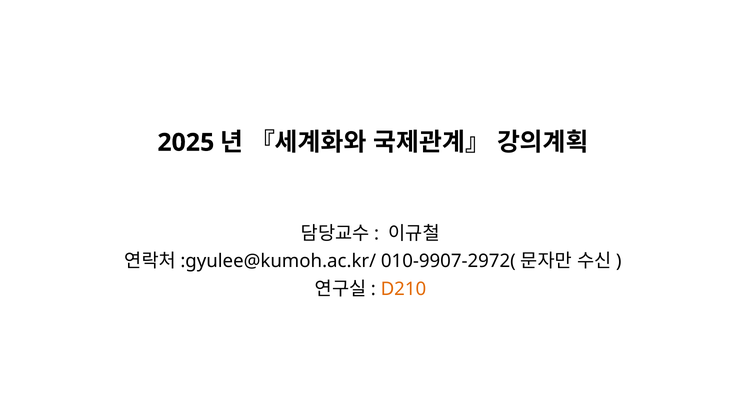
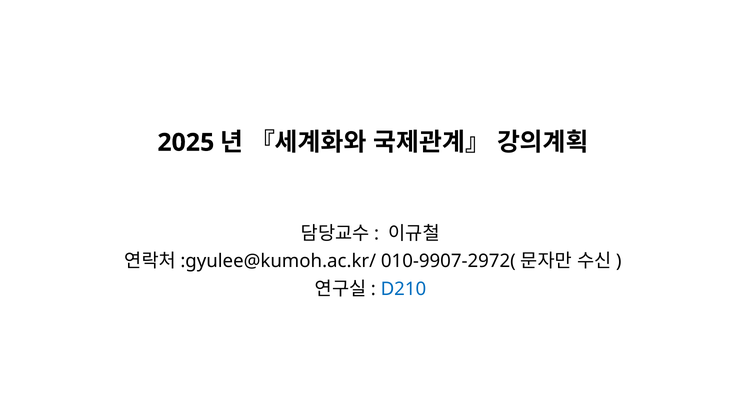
D210 colour: orange -> blue (403, 289)
